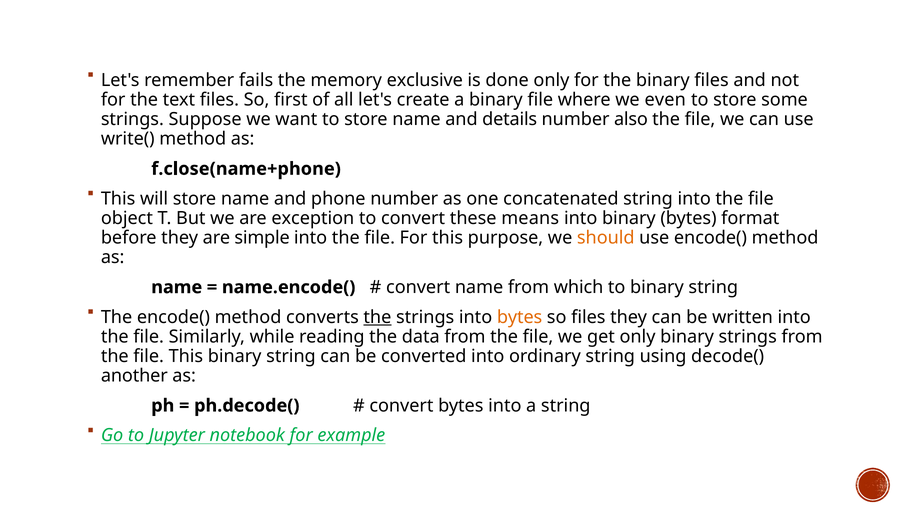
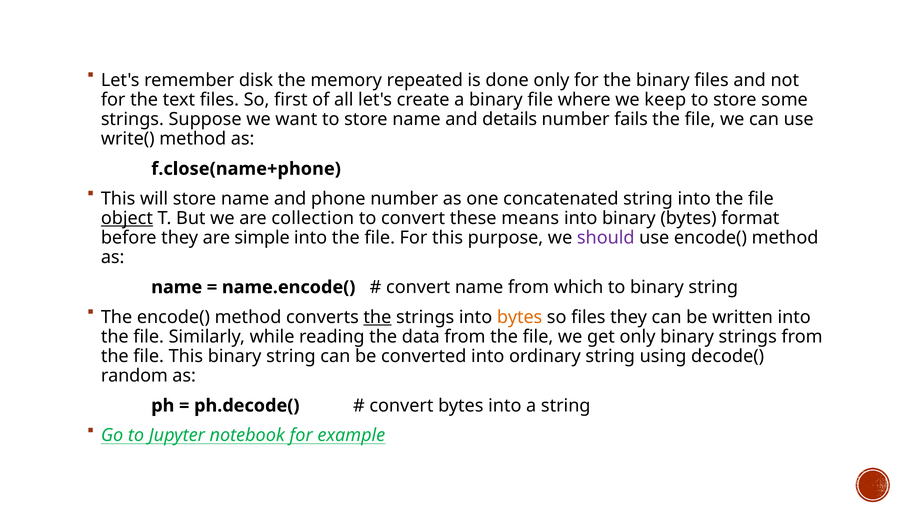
fails: fails -> disk (256, 80)
exclusive: exclusive -> repeated (425, 80)
even: even -> keep (665, 100)
also: also -> fails (631, 119)
object underline: none -> present (127, 218)
exception: exception -> collection (313, 218)
should colour: orange -> purple (606, 238)
another: another -> random (134, 376)
